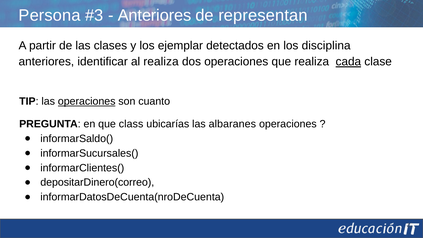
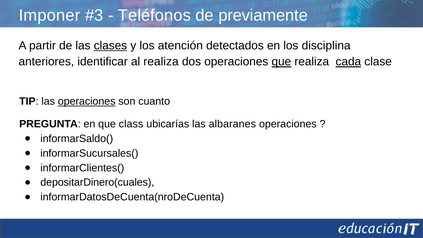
Persona: Persona -> Imponer (50, 15)
Anteriores: Anteriores -> Teléfonos (154, 15)
representan: representan -> previamente (263, 15)
clases underline: none -> present (110, 46)
ejemplar: ejemplar -> atención (180, 46)
que underline: none -> present (281, 62)
depositarDinero(correo: depositarDinero(correo -> depositarDinero(cuales (97, 182)
